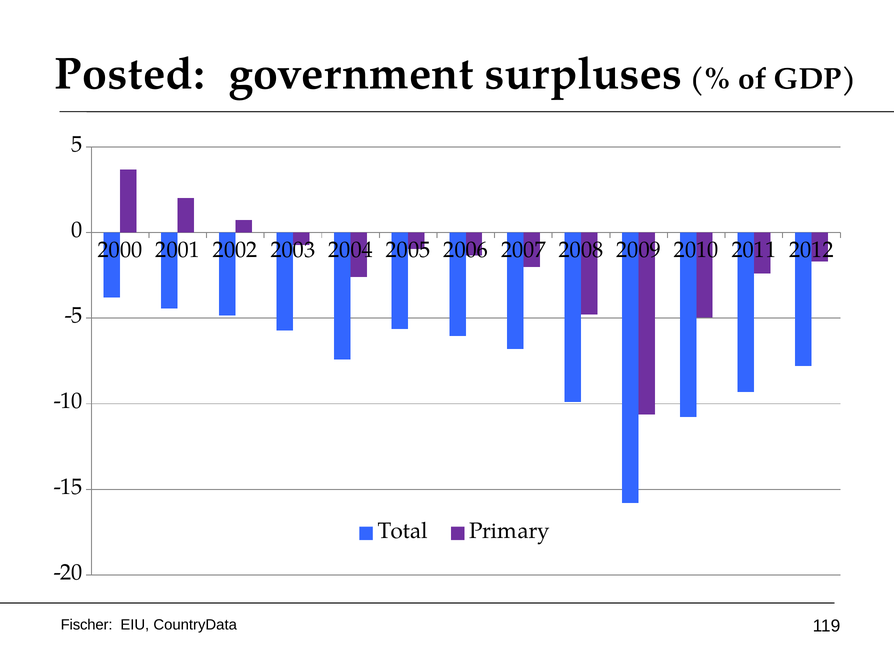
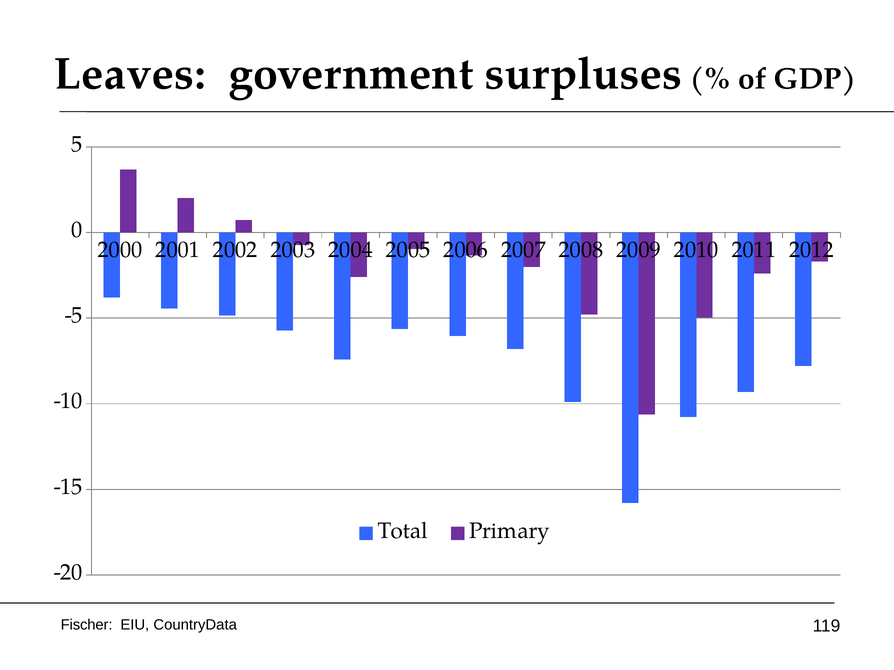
Posted: Posted -> Leaves (130, 74)
